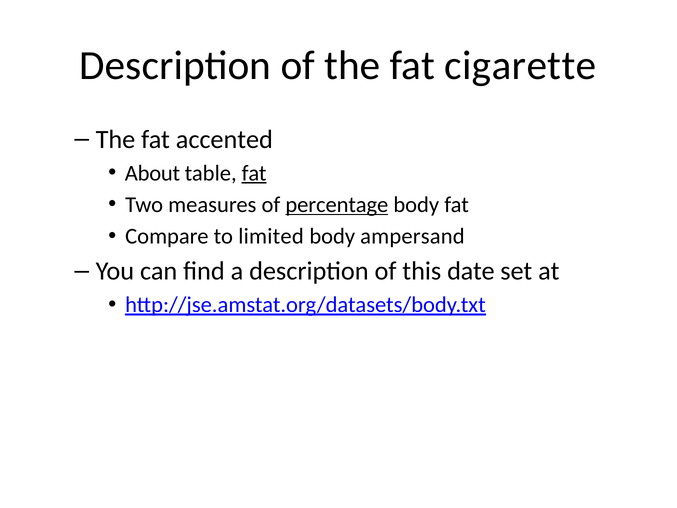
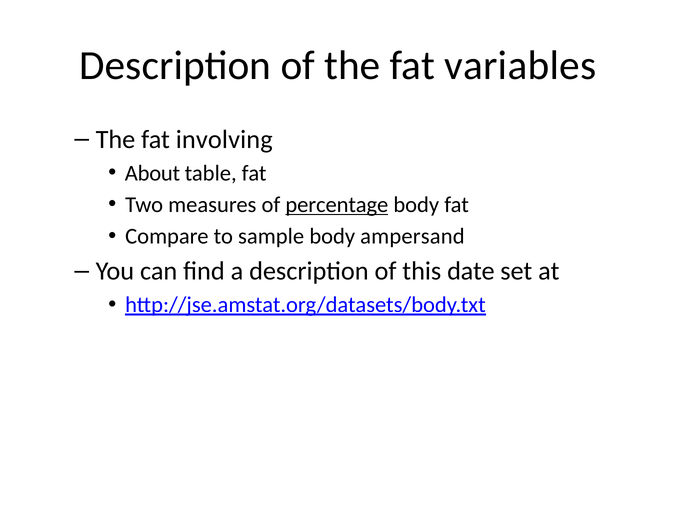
cigarette: cigarette -> variables (520, 66)
accented: accented -> involving (224, 140)
fat underline: present -> none (254, 173)
limited: limited -> sample (271, 236)
